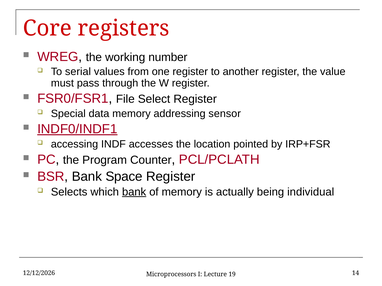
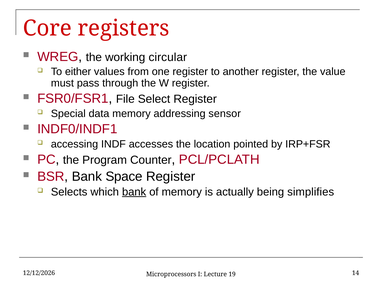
number: number -> circular (168, 57)
serial: serial -> either (78, 72)
INDF0/INDF1 underline: present -> none (77, 129)
individual: individual -> simplifies (311, 192)
